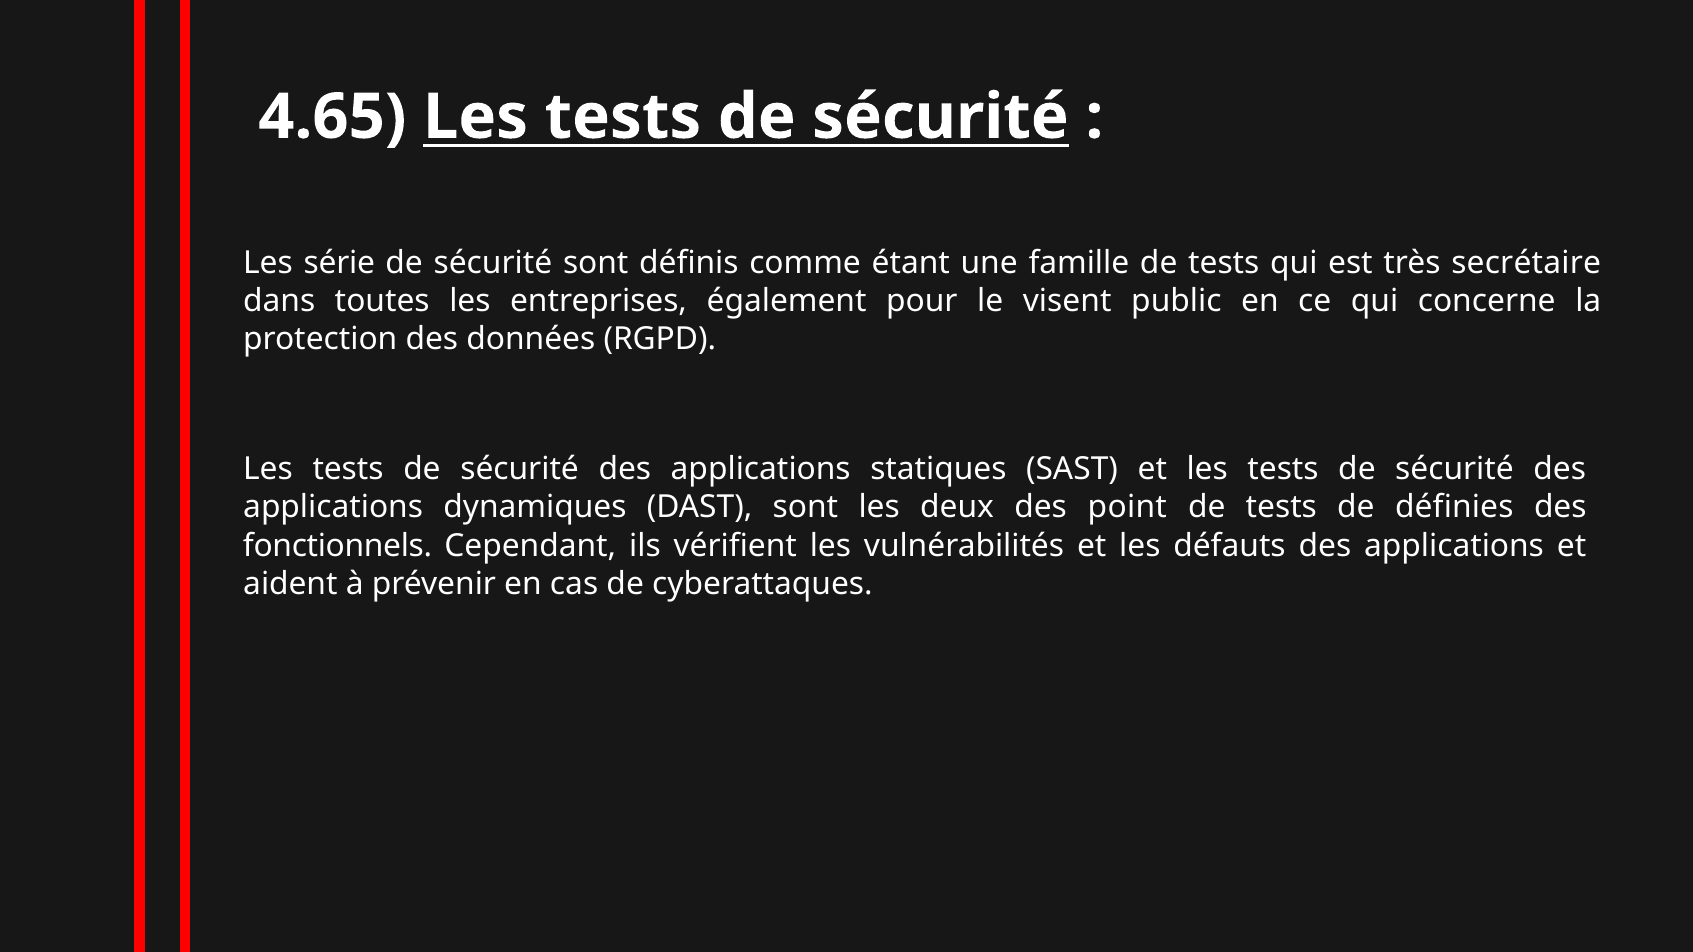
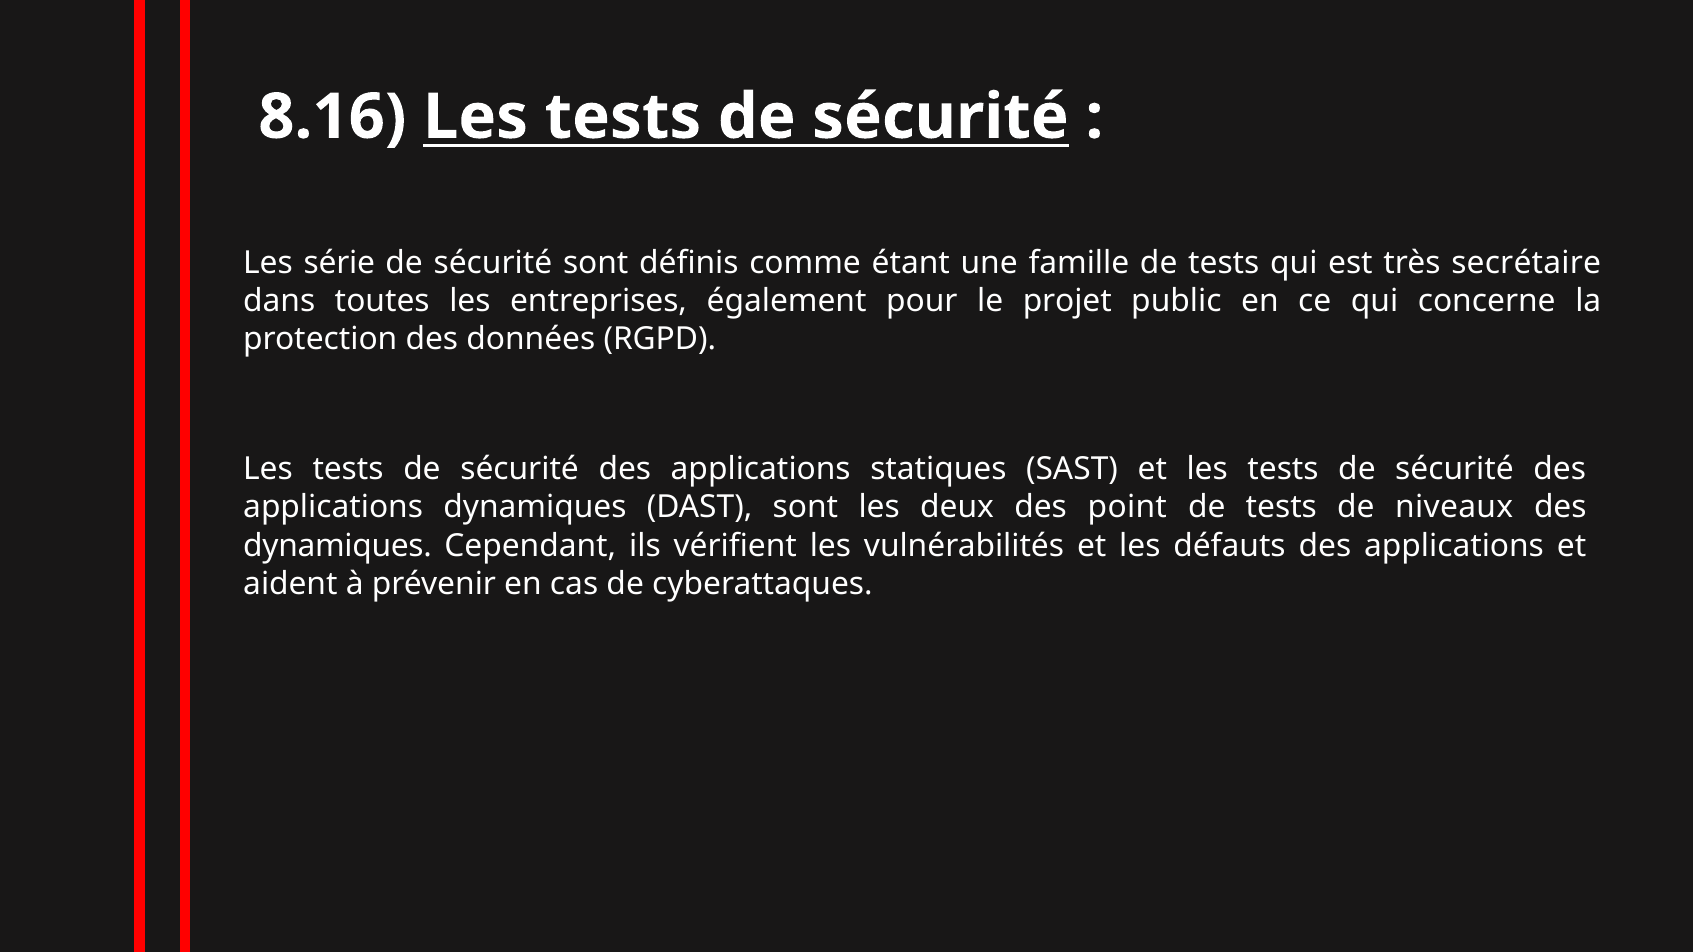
4.65: 4.65 -> 8.16 (332, 117)
visent: visent -> projet (1067, 302)
définies: définies -> niveaux (1454, 508)
fonctionnels: fonctionnels -> dynamiques (337, 546)
